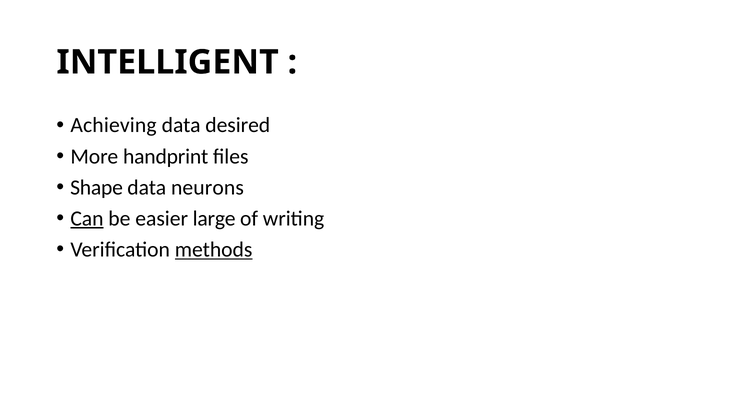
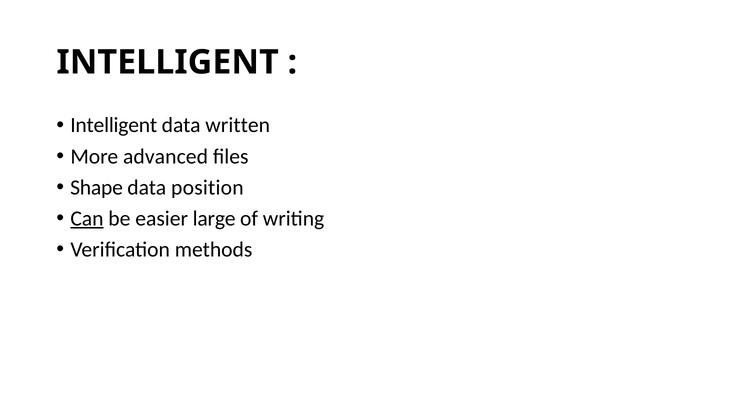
Achieving: Achieving -> Intelligent (114, 125)
desired: desired -> written (238, 125)
handprint: handprint -> advanced (166, 156)
neurons: neurons -> position (207, 187)
methods underline: present -> none (214, 250)
